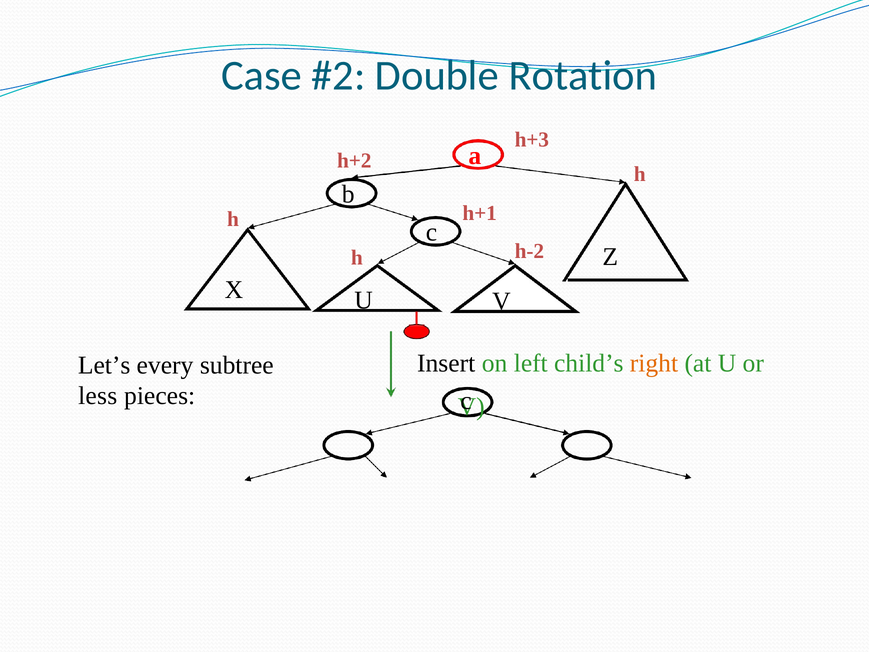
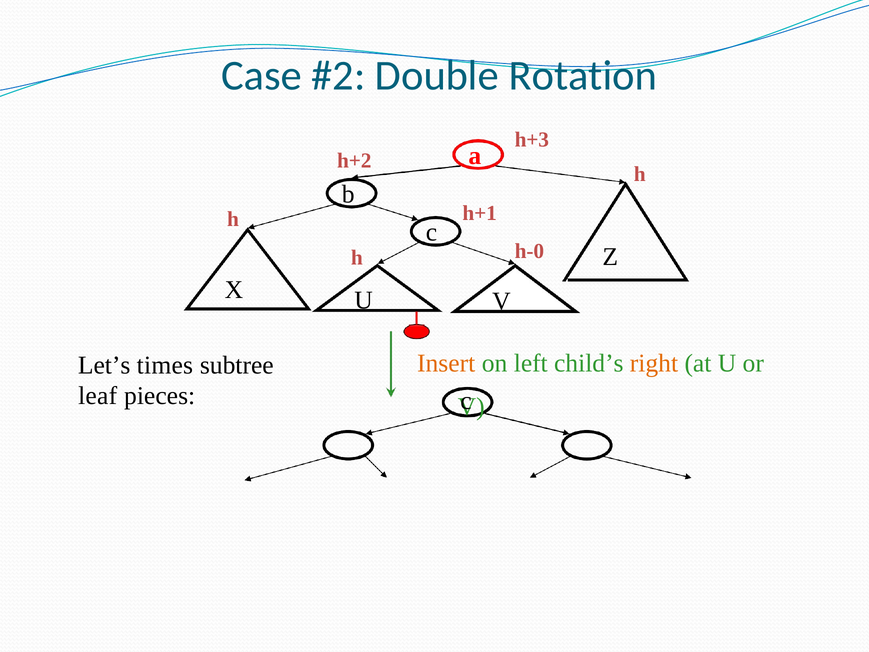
h-2: h-2 -> h-0 (529, 251)
Insert colour: black -> orange (446, 363)
every: every -> times (165, 365)
less: less -> leaf (98, 396)
